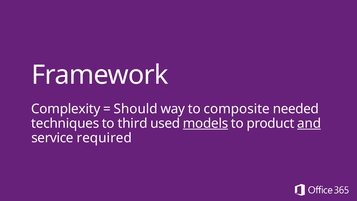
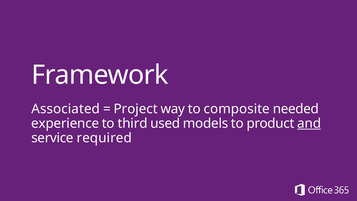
Complexity: Complexity -> Associated (66, 109)
Should: Should -> Project (136, 109)
techniques: techniques -> experience (65, 123)
models underline: present -> none (206, 123)
